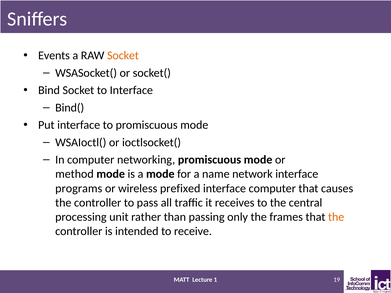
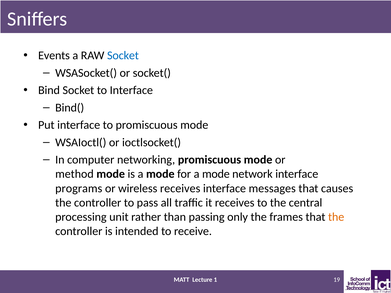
Socket colour: orange -> blue (123, 56)
for a name: name -> mode (216, 174)
wireless prefixed: prefixed -> receives (180, 189)
interface computer: computer -> messages (272, 189)
